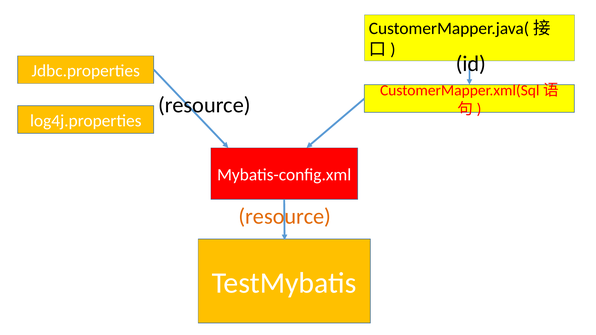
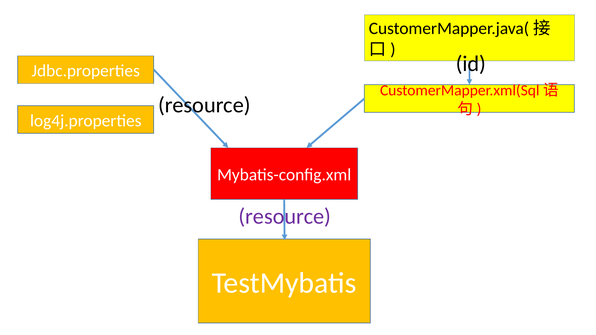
resource colour: orange -> purple (285, 217)
